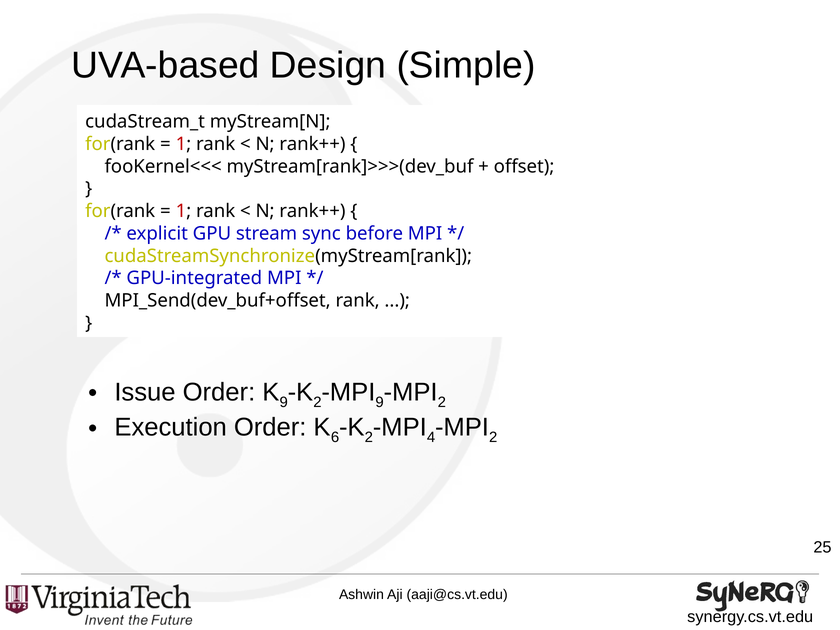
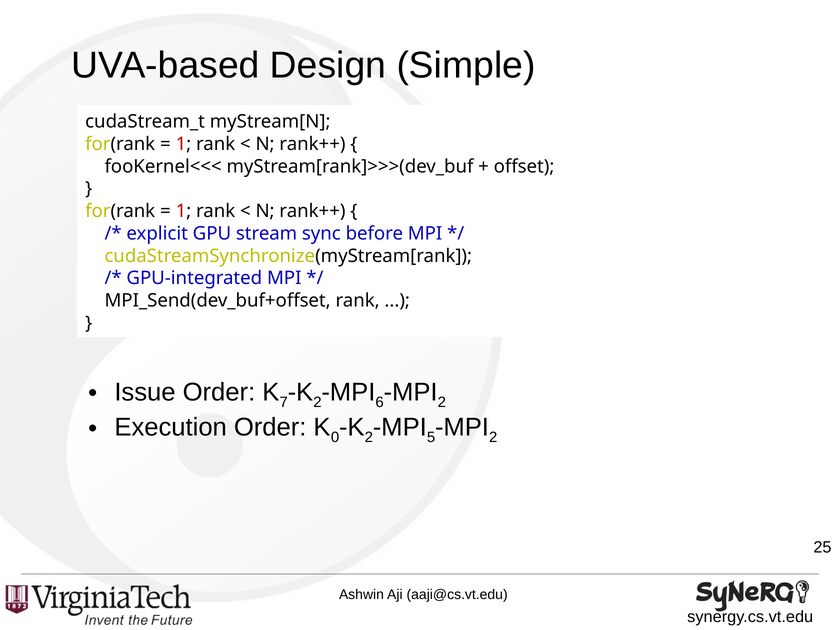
9: 9 -> 7 (284, 402)
MPI 9: 9 -> 6 (380, 402)
6: 6 -> 0 (335, 437)
4: 4 -> 5 (431, 437)
